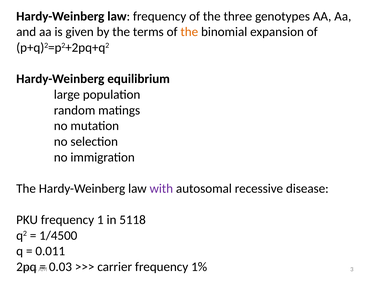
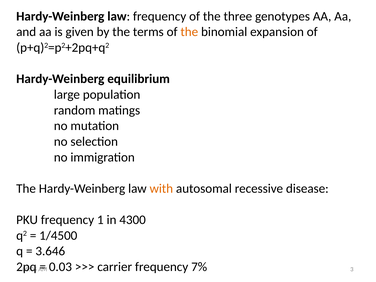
with colour: purple -> orange (161, 189)
5118: 5118 -> 4300 (133, 220)
0.011: 0.011 -> 3.646 (50, 251)
1%: 1% -> 7% (199, 267)
